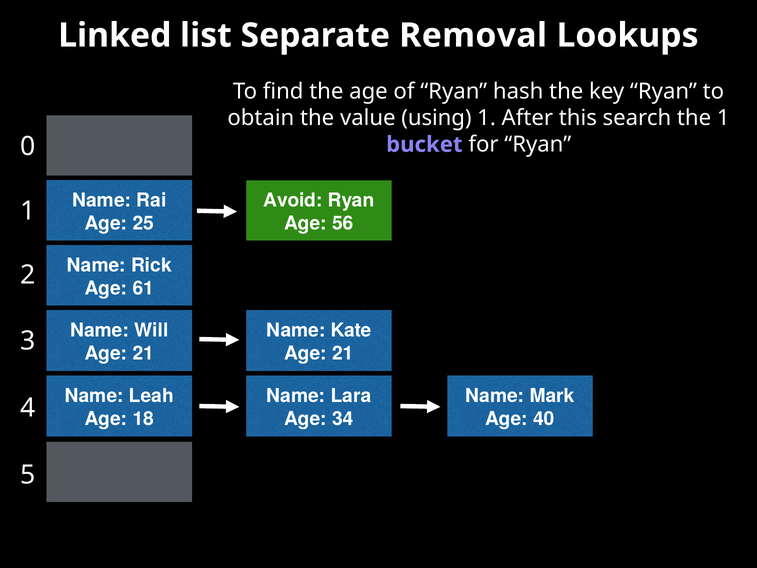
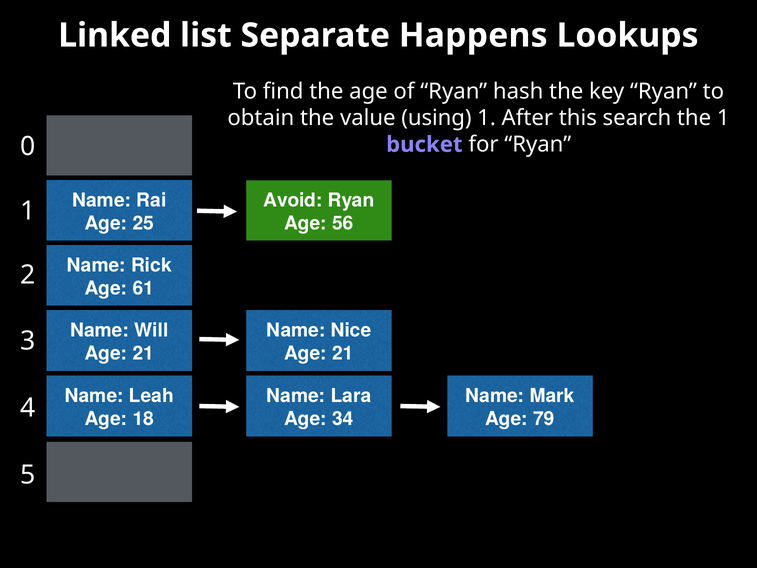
Removal: Removal -> Happens (473, 35)
Kate: Kate -> Nice (351, 330)
40: 40 -> 79 (544, 419)
